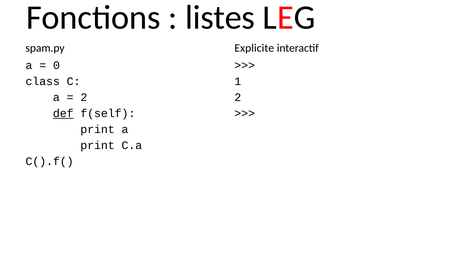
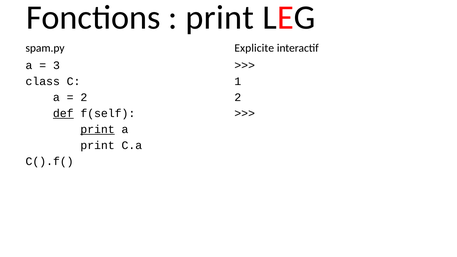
listes: listes -> print (220, 18)
0: 0 -> 3 (56, 65)
print underline: none -> present (98, 129)
